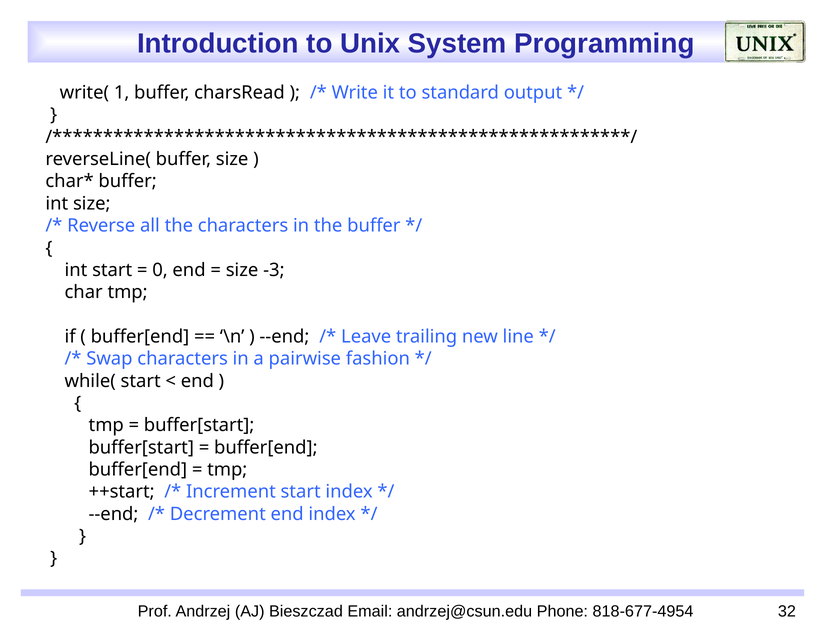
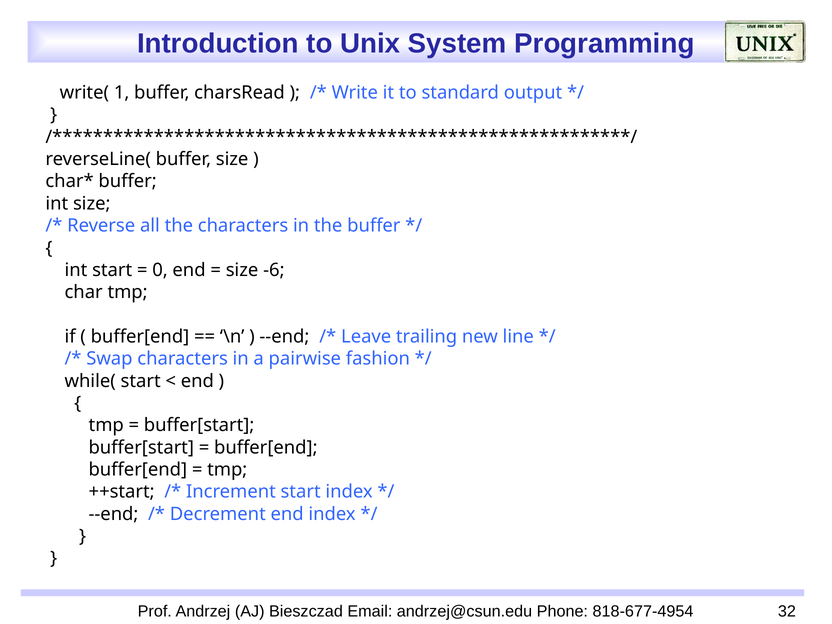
-3: -3 -> -6 (274, 270)
